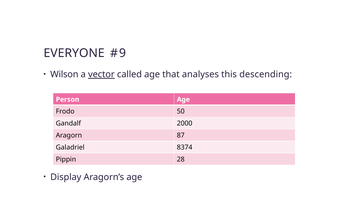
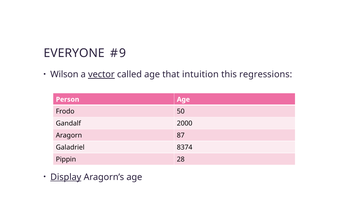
analyses: analyses -> intuition (200, 75)
descending: descending -> regressions (266, 75)
Display underline: none -> present (66, 177)
